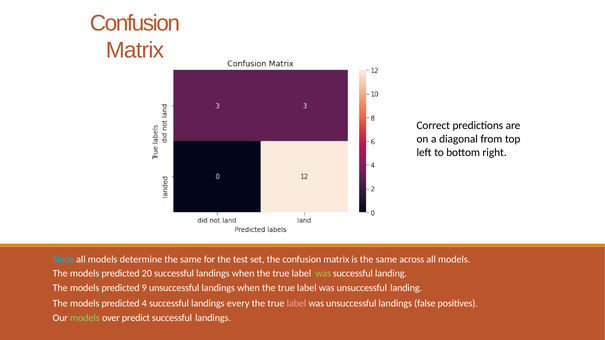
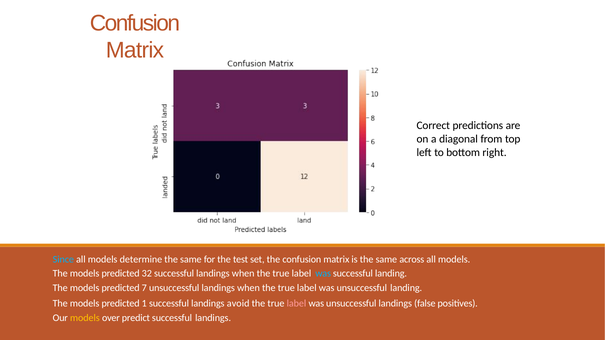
20: 20 -> 32 (147, 273)
was colour: light green -> light blue (323, 273)
9: 9 -> 7 (144, 288)
4: 4 -> 1 (144, 304)
every: every -> avoid (238, 304)
models colour: light green -> yellow (85, 318)
